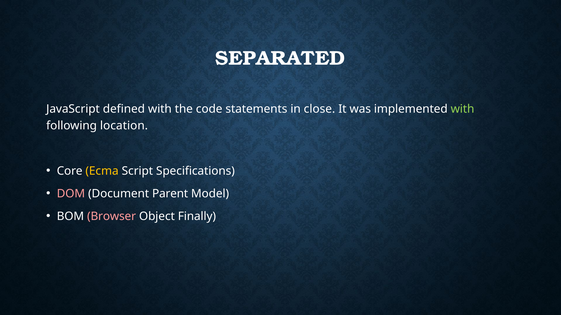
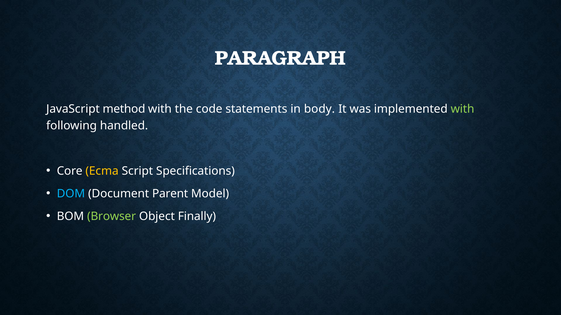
SEPARATED: SEPARATED -> PARAGRAPH (280, 58)
defined: defined -> method (124, 109)
close: close -> body (319, 109)
location: location -> handled (124, 126)
DOM colour: pink -> light blue (71, 194)
Browser colour: pink -> light green (112, 217)
